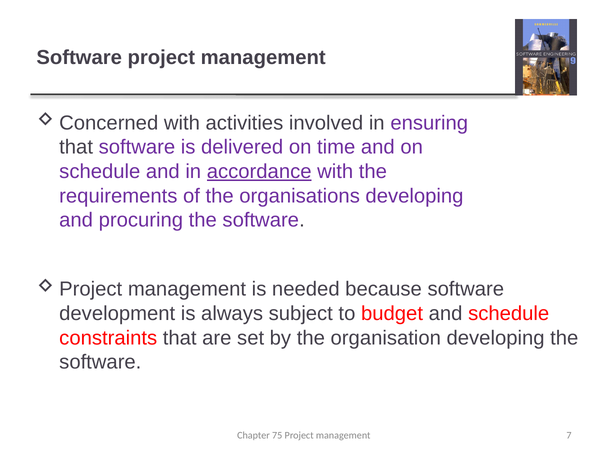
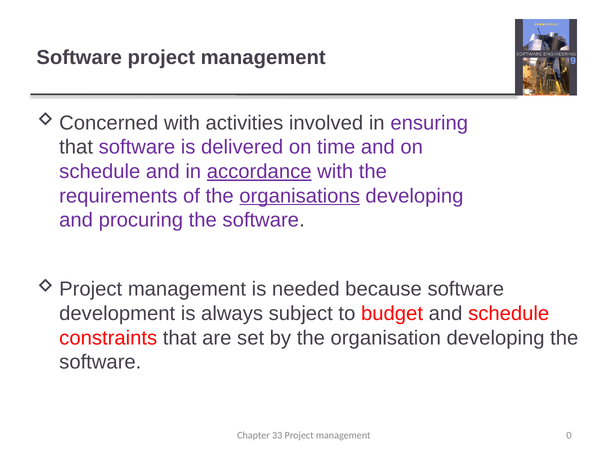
organisations underline: none -> present (300, 196)
75: 75 -> 33 (277, 435)
7: 7 -> 0 (569, 435)
